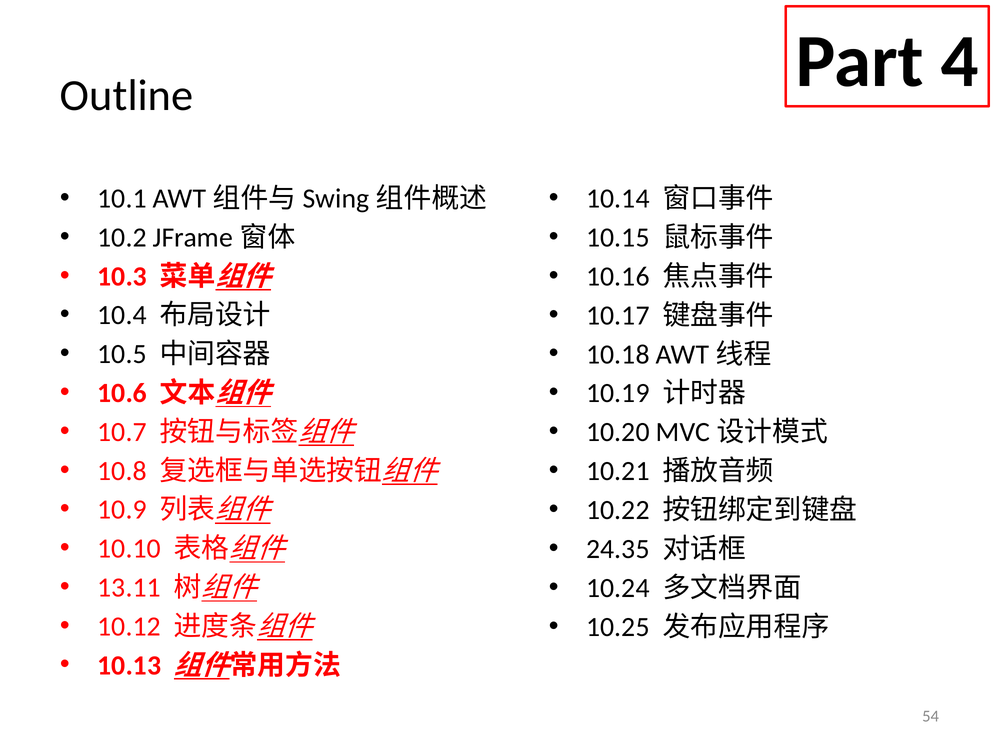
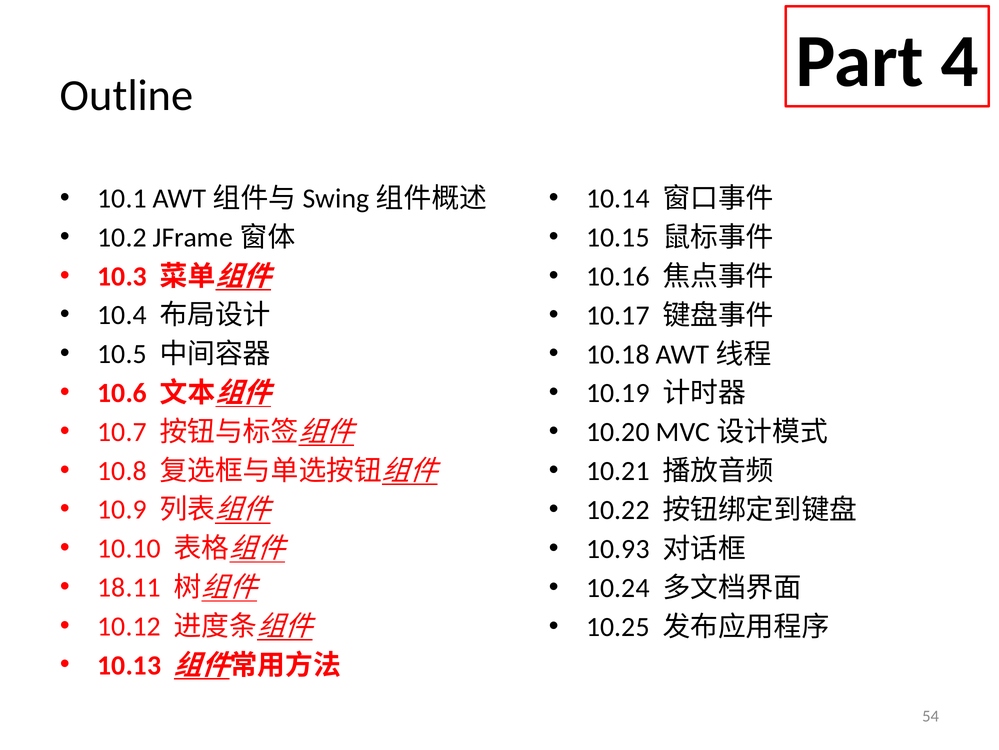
24.35: 24.35 -> 10.93 (618, 549)
13.11: 13.11 -> 18.11 (129, 587)
